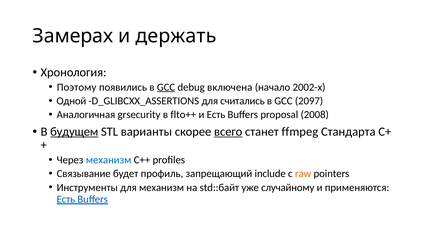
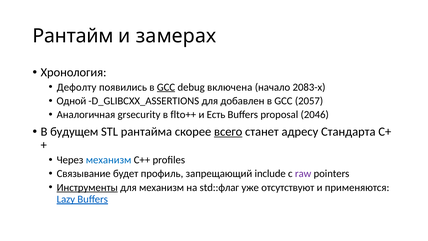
Замерах: Замерах -> Рантайм (73, 36)
держать: держать -> замерах (176, 36)
Поэтому: Поэтому -> Дефолту (77, 87)
2002-х: 2002-х -> 2083-х (309, 87)
считались: считались -> добавлен (242, 101)
2097: 2097 -> 2057 (309, 101)
2008: 2008 -> 2046 (315, 115)
будущем underline: present -> none (74, 132)
варианты: варианты -> рантайма (146, 132)
ffmpeg: ffmpeg -> адресу (300, 132)
raw colour: orange -> purple (303, 174)
Инструменты underline: none -> present (87, 187)
std::байт: std::байт -> std::флаг (219, 187)
случайному: случайному -> отсутствуют (288, 187)
Есть: Есть -> Lazy (66, 199)
